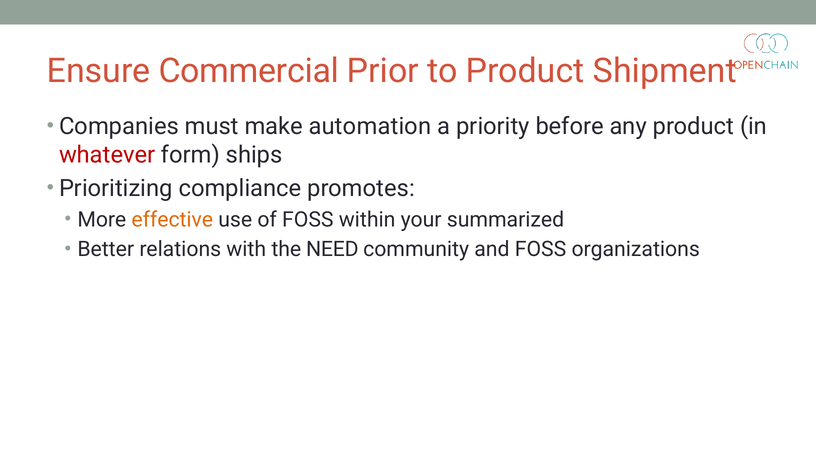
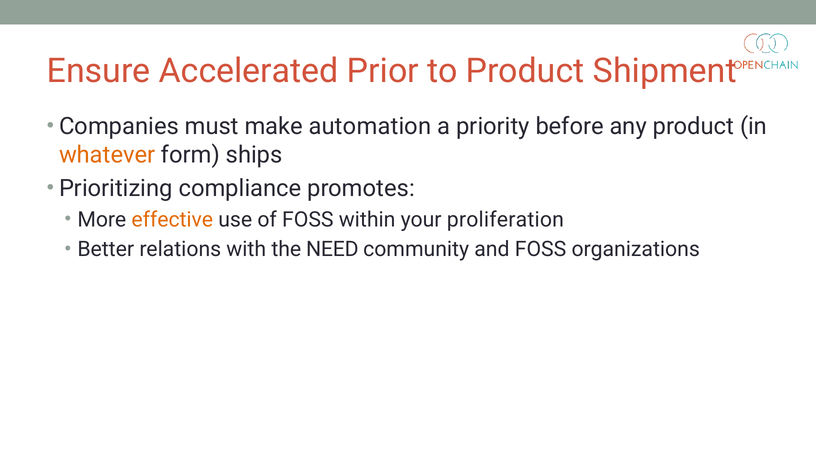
Commercial: Commercial -> Accelerated (249, 71)
whatever colour: red -> orange (107, 155)
summarized: summarized -> proliferation (505, 220)
